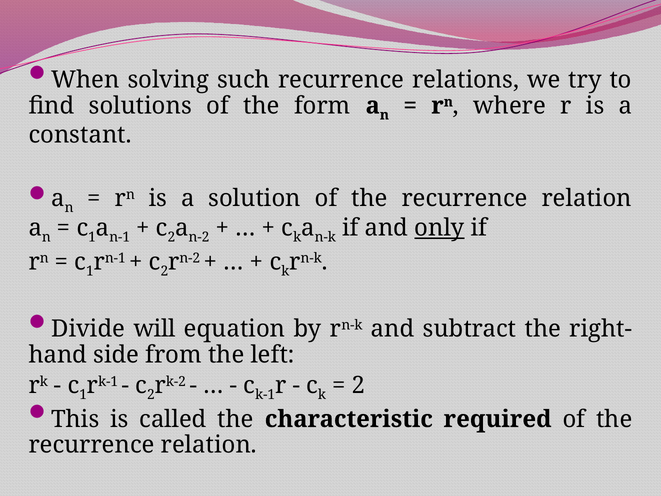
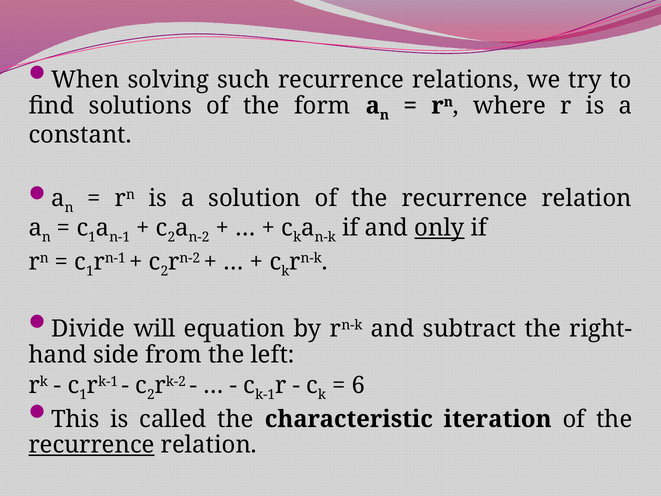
2: 2 -> 6 (358, 385)
required: required -> iteration (498, 419)
recurrence underline: none -> present (92, 445)
